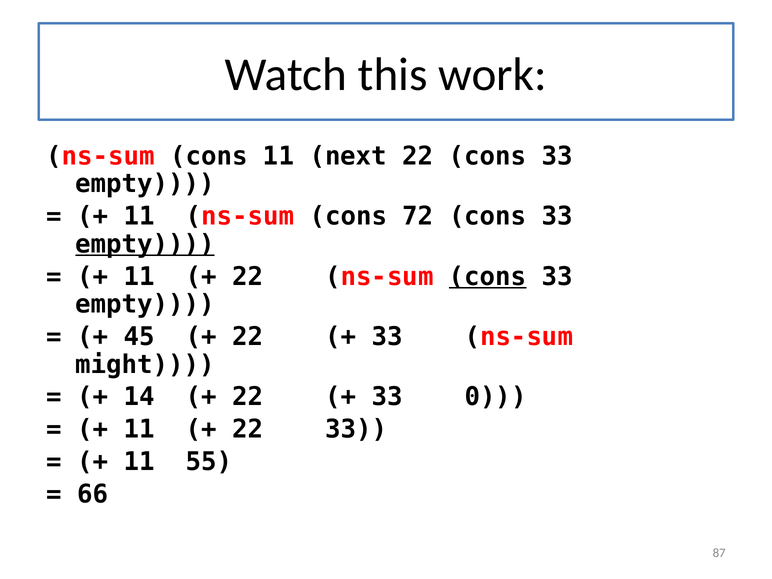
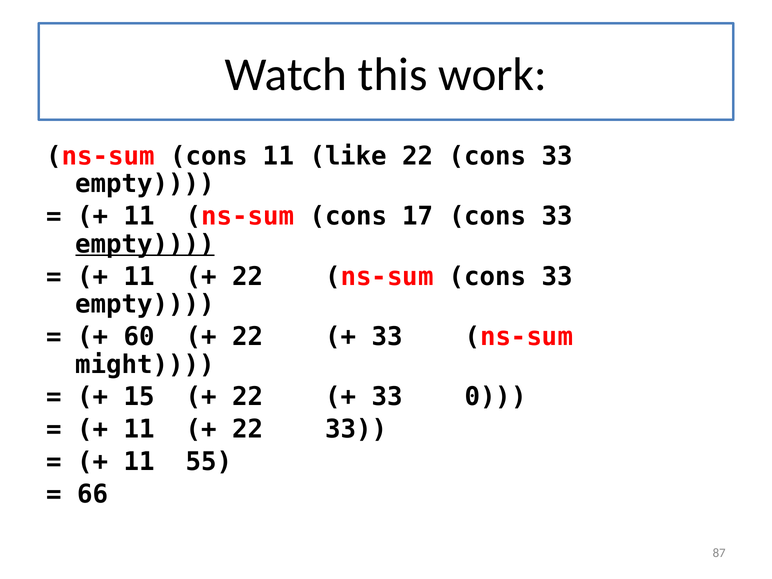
next: next -> like (348, 156)
72: 72 -> 17 (418, 216)
cons underline: present -> none (488, 277)
45: 45 -> 60 (139, 337)
14: 14 -> 15 (139, 397)
